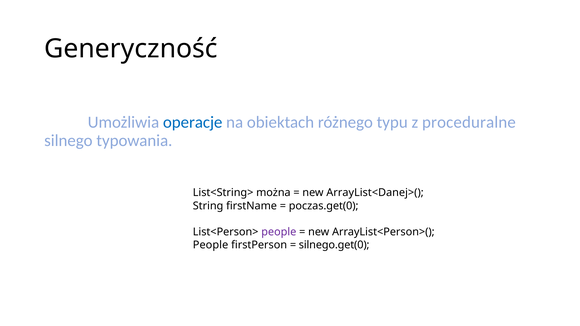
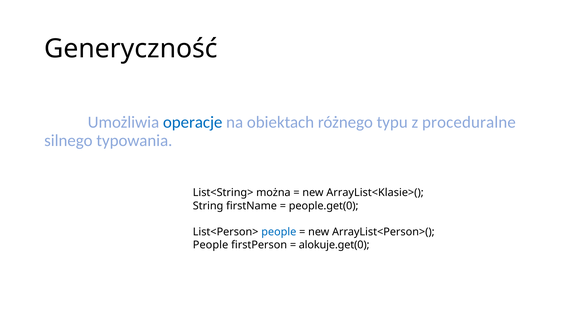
ArrayList<Danej>(: ArrayList<Danej>( -> ArrayList<Klasie>( (375, 193)
poczas.get(0: poczas.get(0 -> people.get(0 (324, 206)
people colour: purple -> blue (279, 232)
silnego.get(0: silnego.get(0 -> alokuje.get(0 (334, 245)
